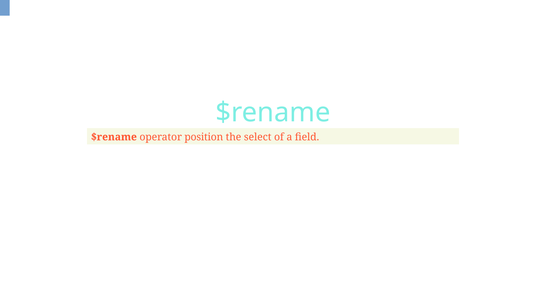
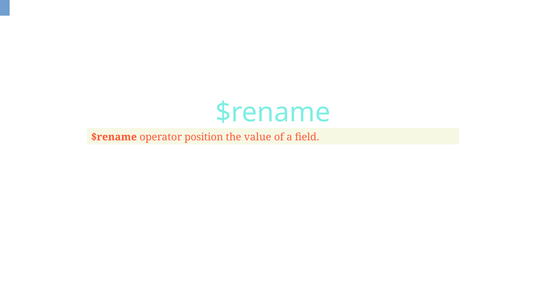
select: select -> value (258, 137)
